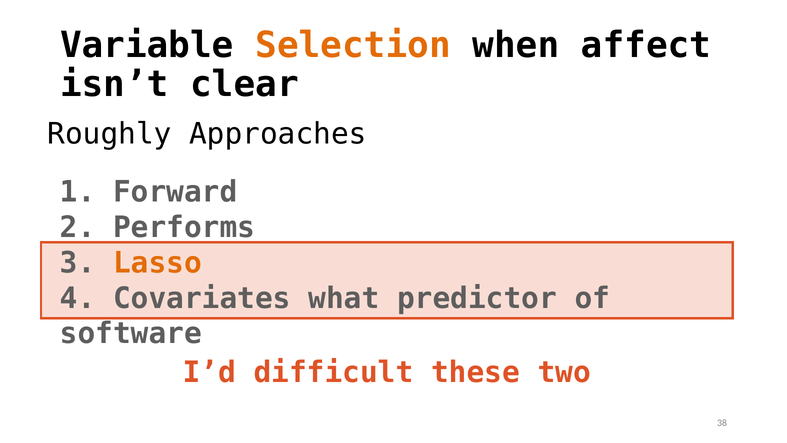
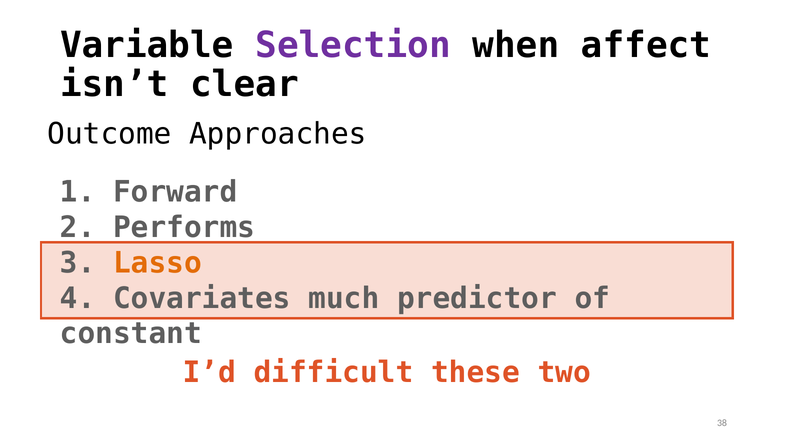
Selection colour: orange -> purple (353, 45)
Roughly: Roughly -> Outcome (109, 134)
what: what -> much (344, 298)
software: software -> constant (131, 333)
